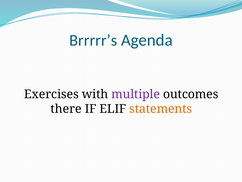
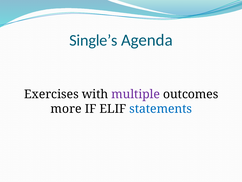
Brrrrr’s: Brrrrr’s -> Single’s (93, 40)
there: there -> more (66, 109)
statements colour: orange -> blue (161, 109)
